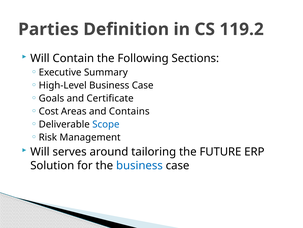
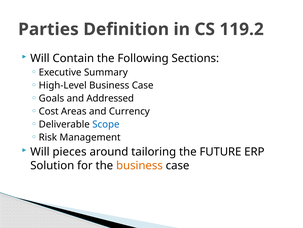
Certificate: Certificate -> Addressed (110, 98)
Contains: Contains -> Currency (129, 111)
serves: serves -> pieces (70, 151)
business colour: blue -> orange (139, 165)
